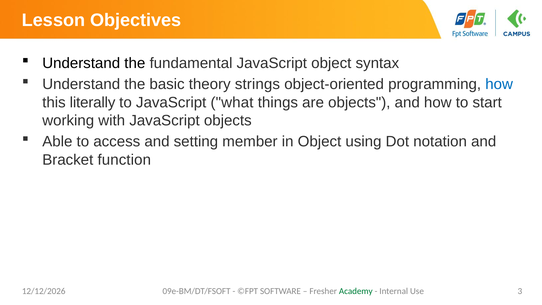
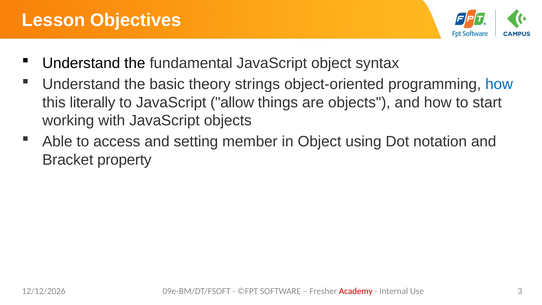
what: what -> allow (232, 102)
function: function -> property (124, 160)
Academy colour: green -> red (356, 291)
